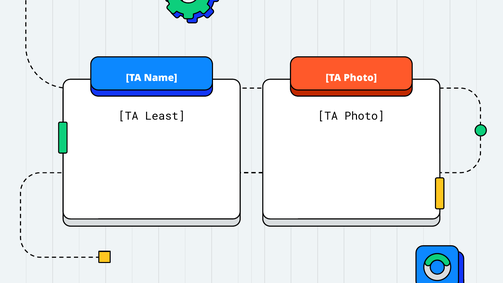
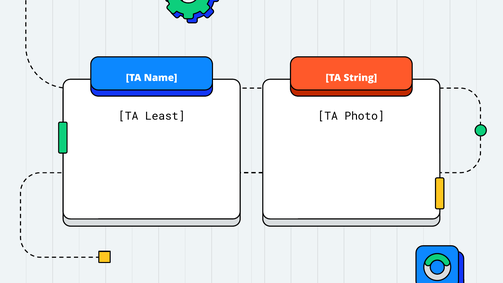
Name TA Photo: Photo -> String (360, 78)
